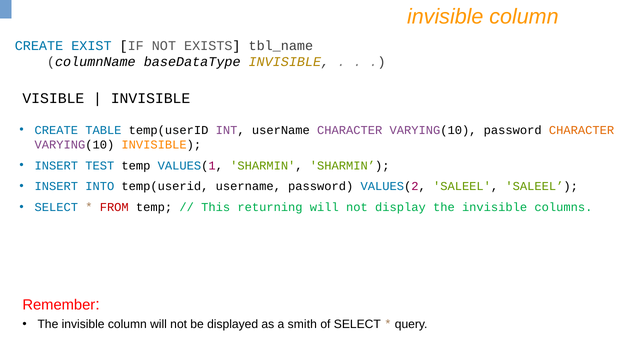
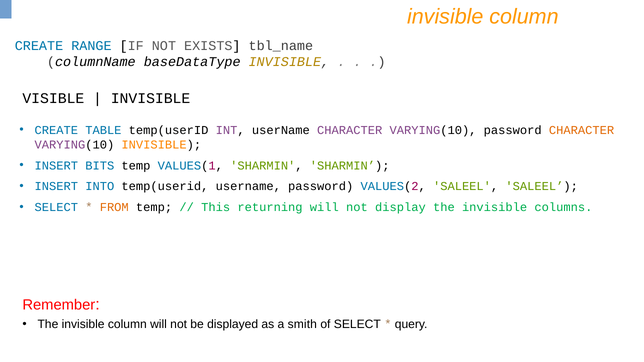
EXIST: EXIST -> RANGE (91, 46)
TEST: TEST -> BITS (100, 166)
FROM colour: red -> orange (114, 207)
